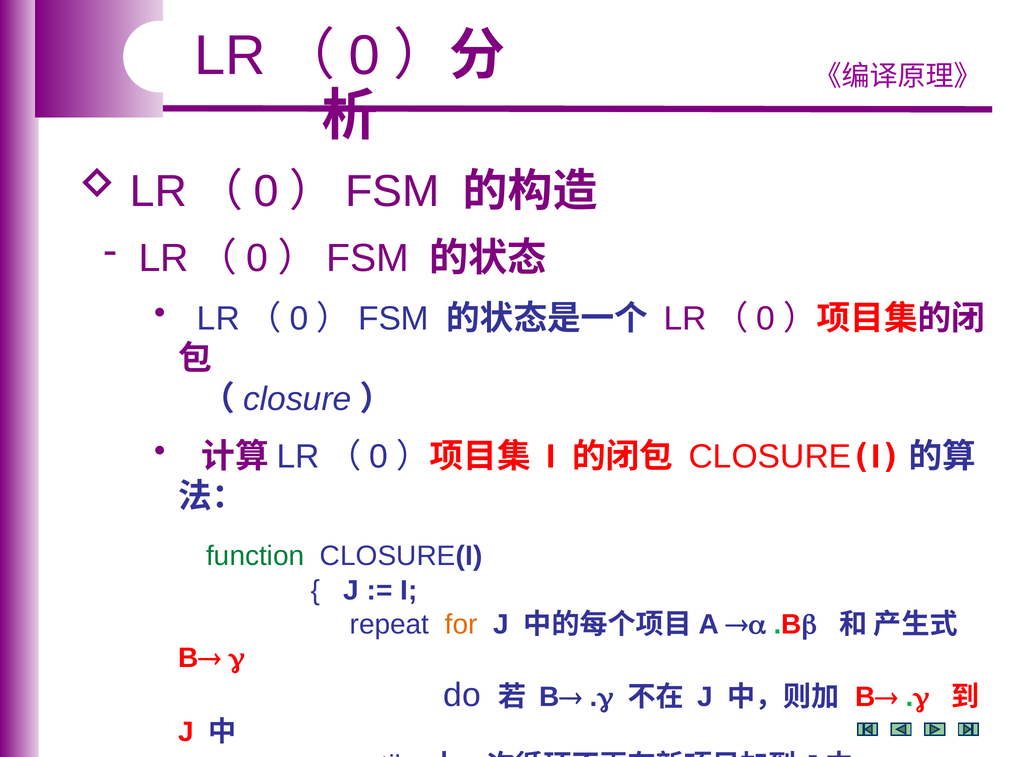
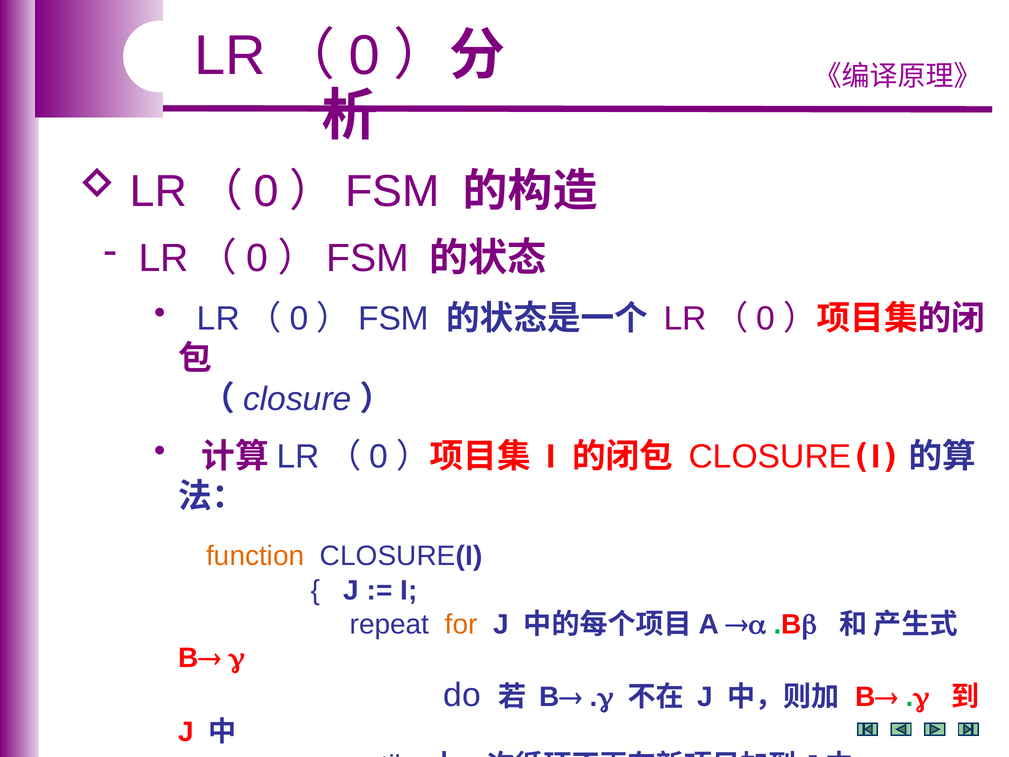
function colour: green -> orange (255, 556)
